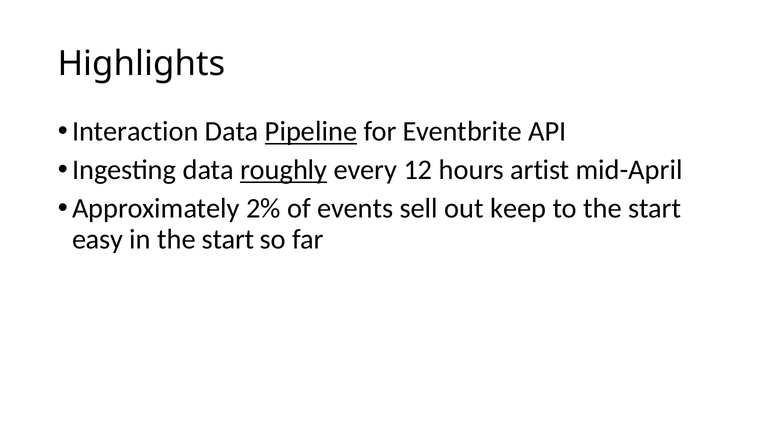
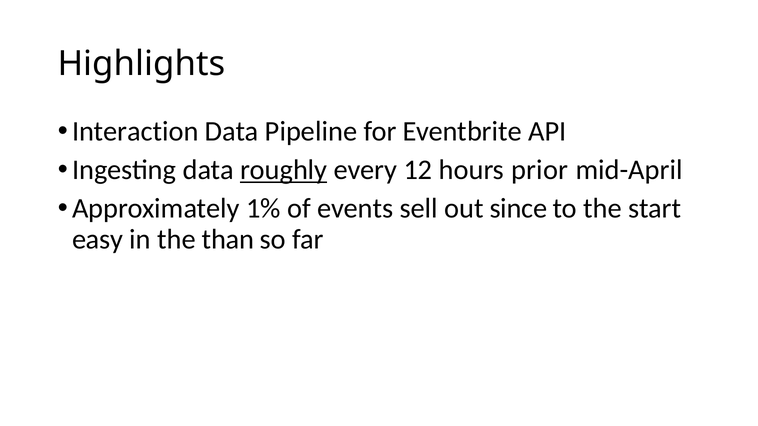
Pipeline underline: present -> none (311, 132)
artist: artist -> prior (540, 170)
2%: 2% -> 1% (263, 209)
keep: keep -> since (518, 209)
in the start: start -> than (228, 239)
